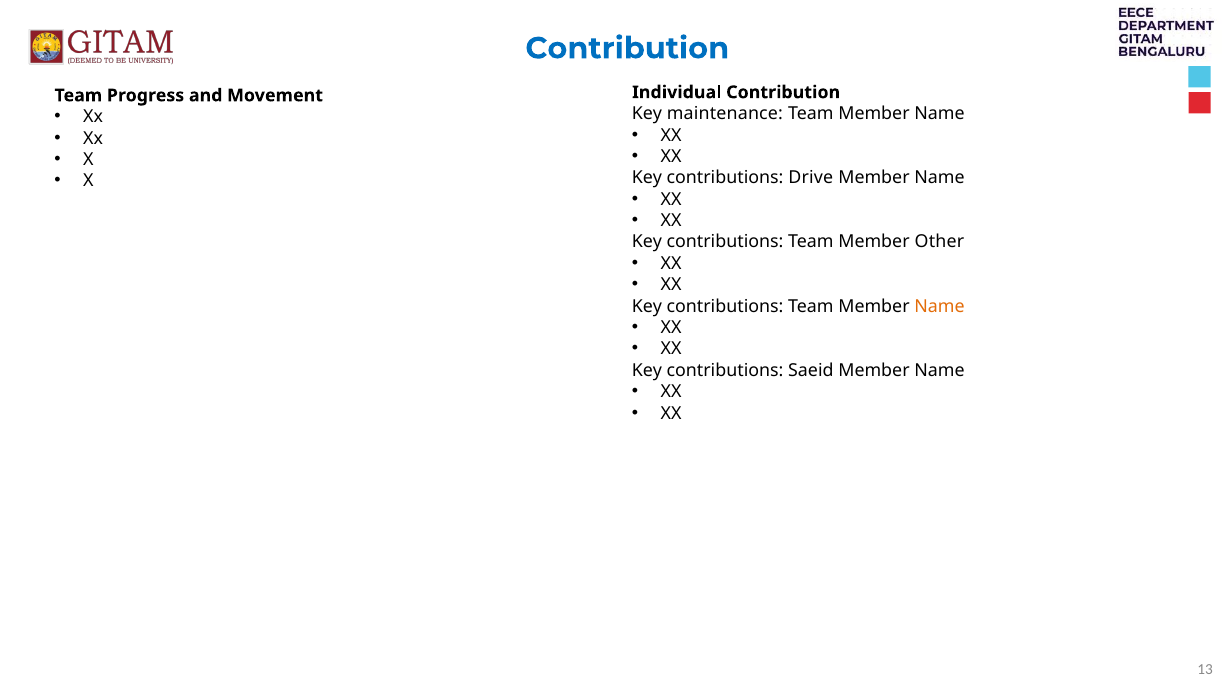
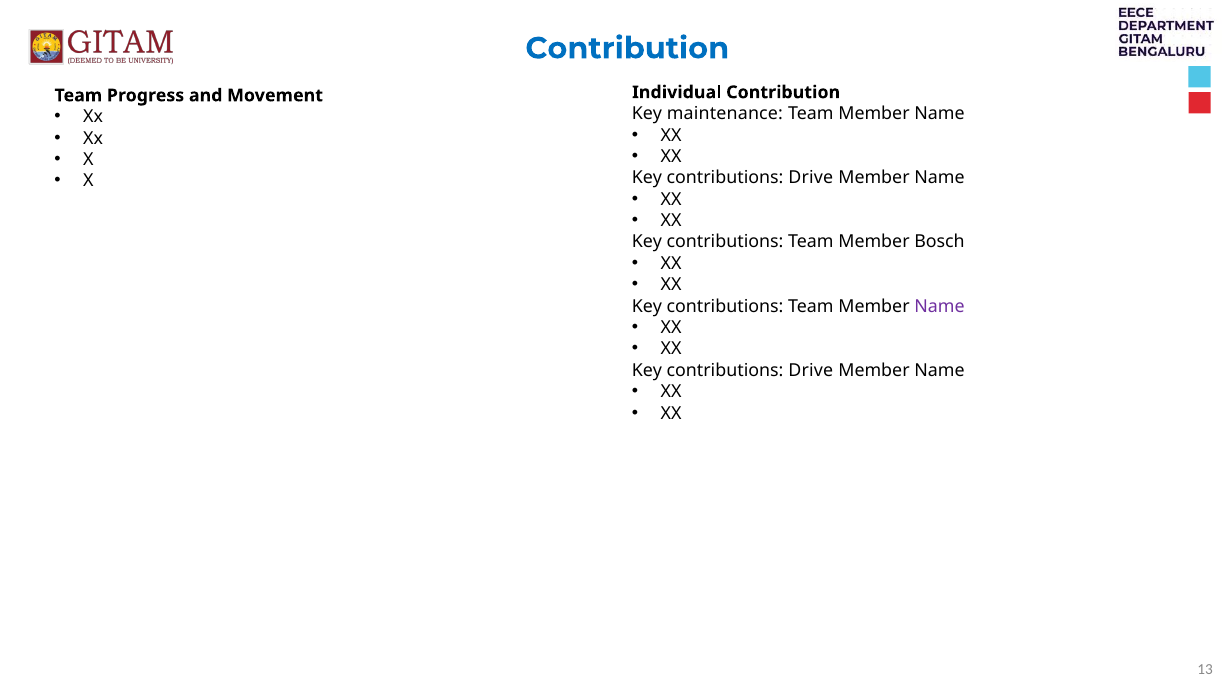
Other: Other -> Bosch (940, 242)
Name colour: orange -> purple (940, 306)
Saeid: Saeid -> Drive (811, 371)
